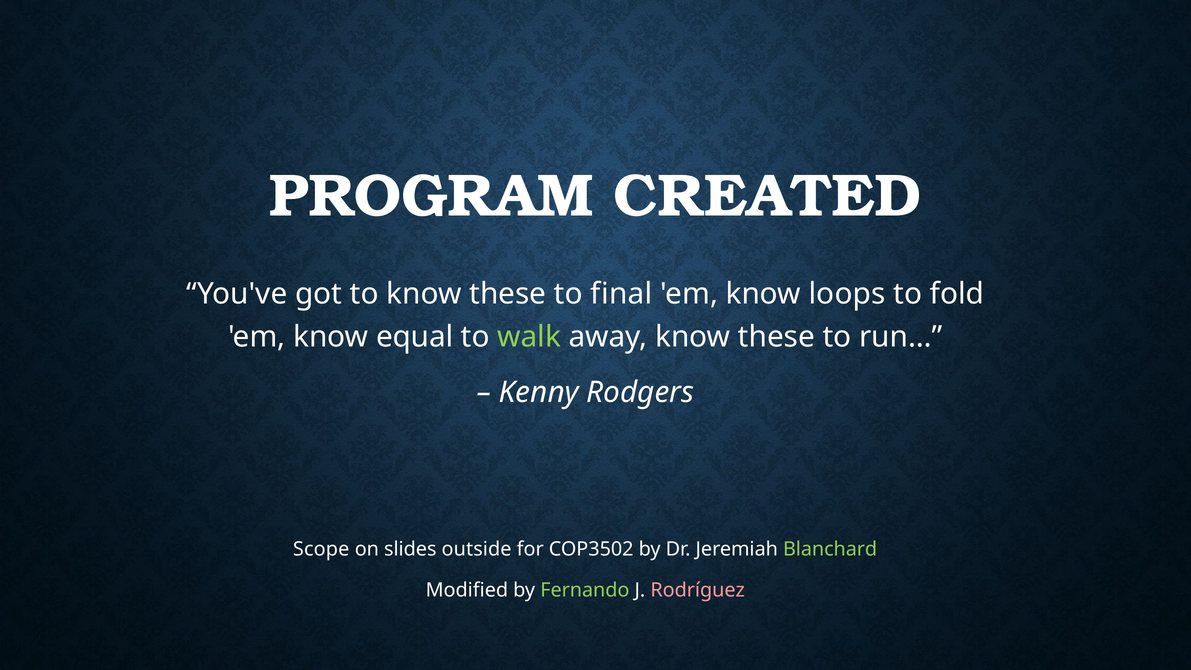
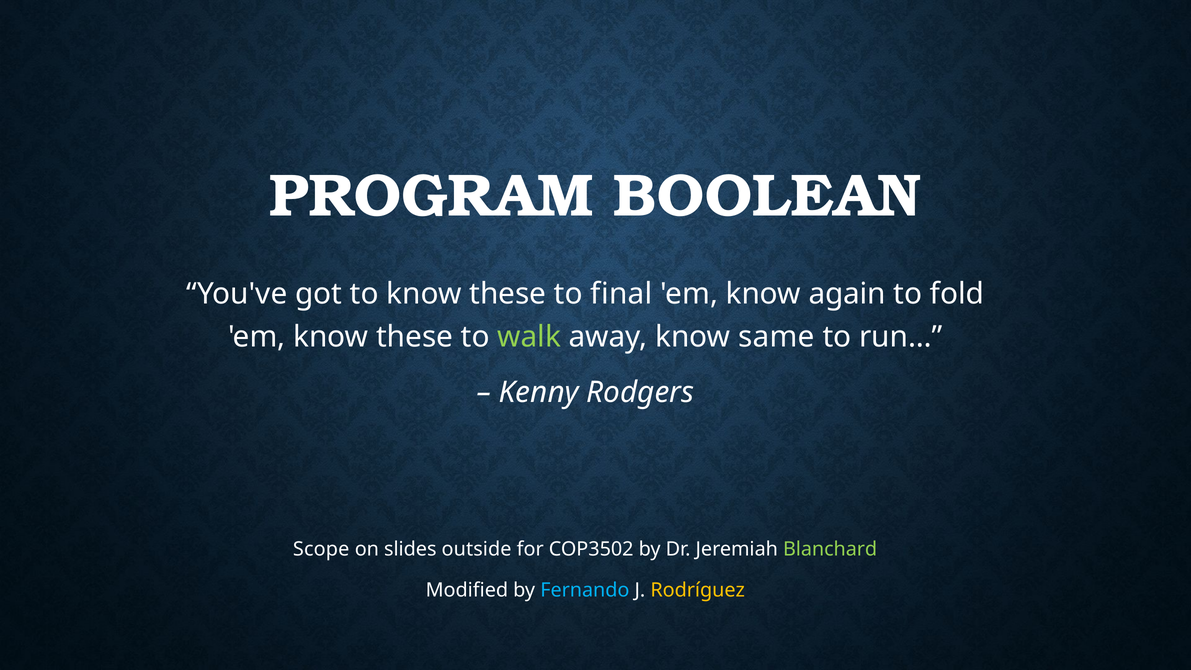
CREATED: CREATED -> BOOLEAN (767, 196)
loops: loops -> again (847, 294)
em know equal: equal -> these (415, 337)
away know these: these -> same (776, 337)
Fernando colour: light green -> light blue (585, 590)
Rodríguez colour: pink -> yellow (698, 590)
